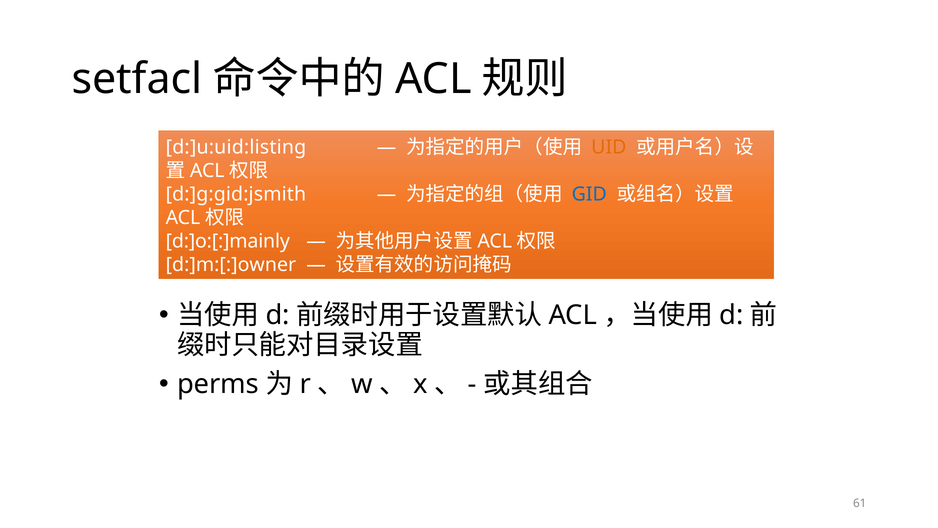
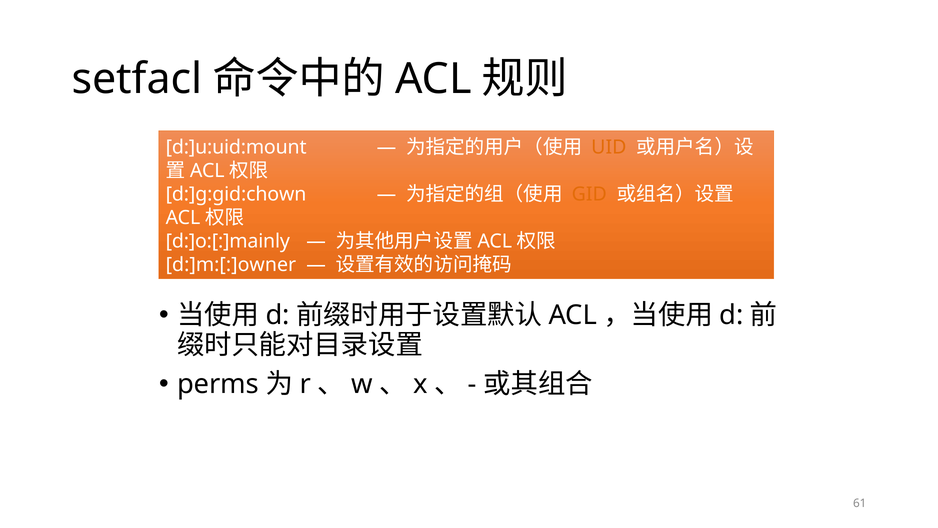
d:]u:uid:listing: d:]u:uid:listing -> d:]u:uid:mount (236, 147)
d:]g:gid:jsmith: d:]g:gid:jsmith -> d:]g:gid:chown (236, 194)
GID colour: blue -> orange (589, 194)
